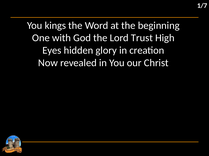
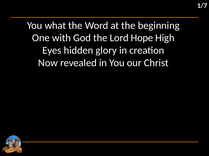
kings: kings -> what (55, 26)
Trust: Trust -> Hope (142, 38)
